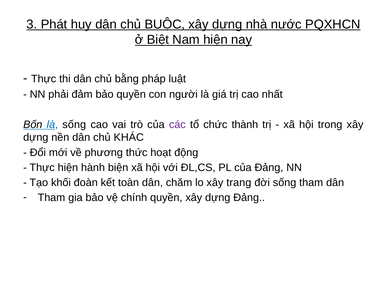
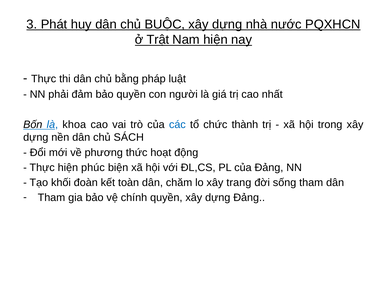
Biệt: Biệt -> Trật (158, 40)
là sống: sống -> khoa (74, 125)
các colour: purple -> blue (177, 125)
KHÁC: KHÁC -> SÁCH (129, 138)
hành: hành -> phúc (93, 168)
